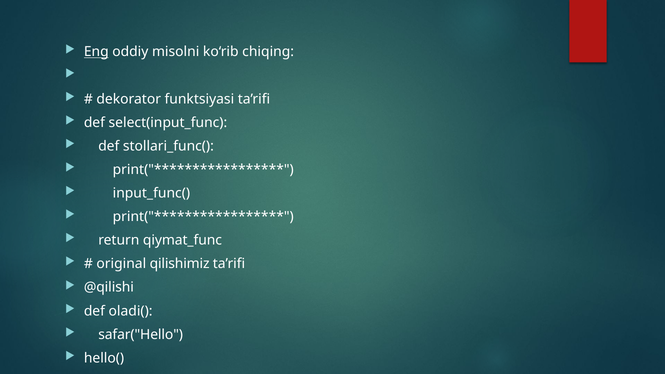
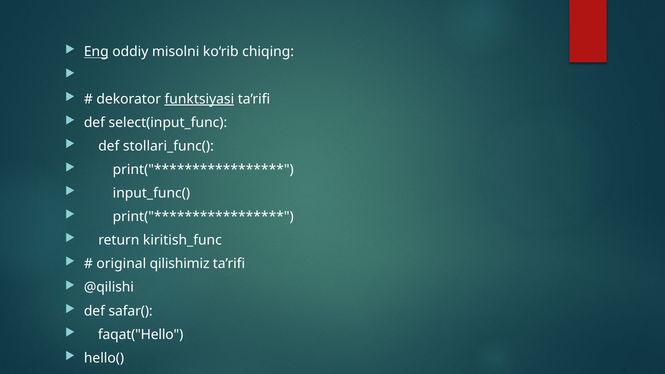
funktsiyasi underline: none -> present (199, 99)
qiymat_func: qiymat_func -> kiritish_func (182, 240)
oladi(: oladi( -> safar( (131, 311)
safar("Hello: safar("Hello -> faqat("Hello (141, 335)
